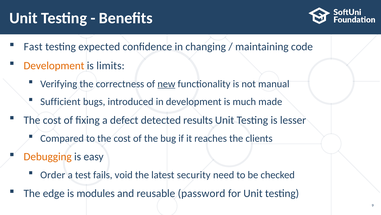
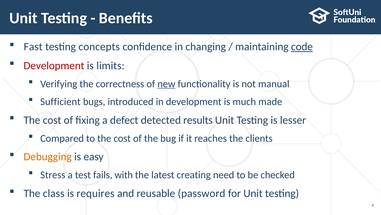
expected: expected -> concepts (99, 47)
code underline: none -> present (302, 47)
Development colour: orange -> red (54, 65)
Order: Order -> Stress (53, 174)
void: void -> with (124, 174)
security: security -> creating (194, 174)
edge: edge -> class (54, 193)
modules: modules -> requires (96, 193)
